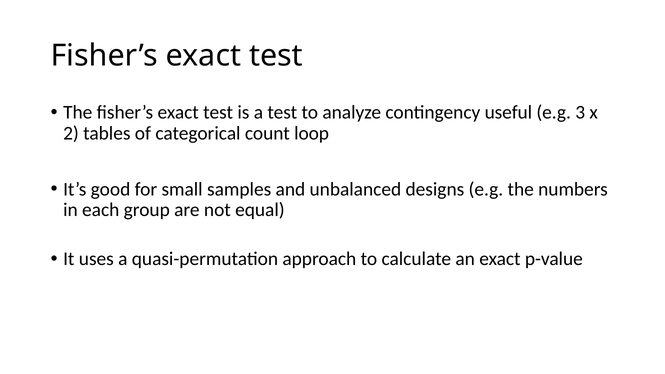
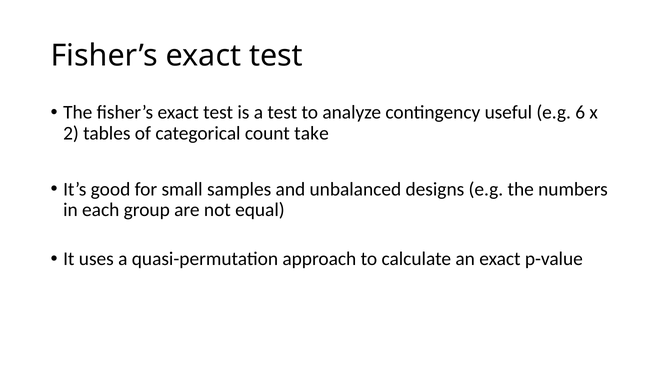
3: 3 -> 6 (580, 112)
loop: loop -> take (311, 133)
